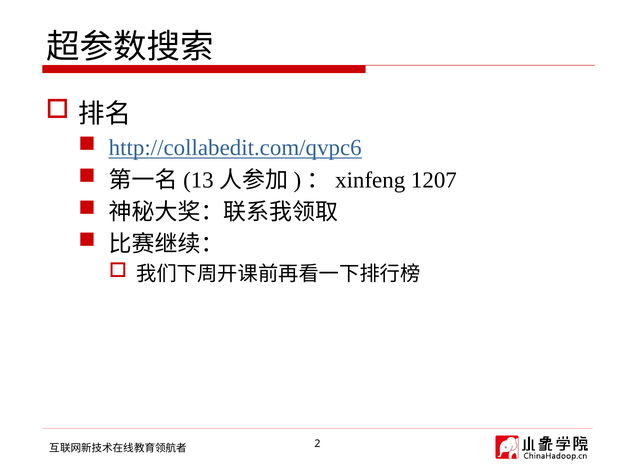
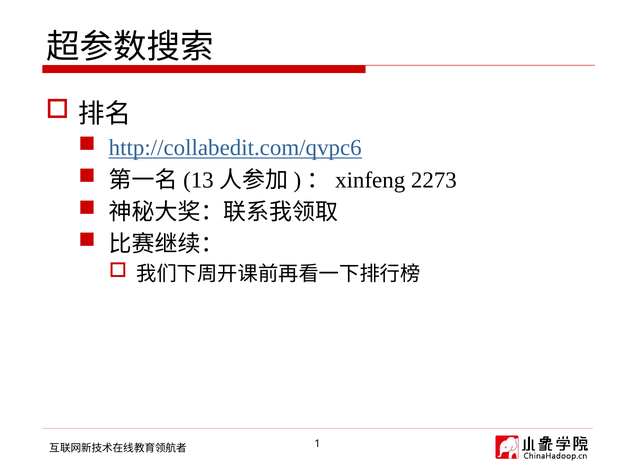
1207: 1207 -> 2273 (434, 180)
2: 2 -> 1 (317, 444)
